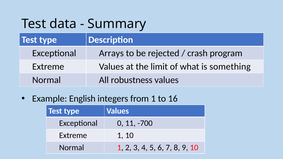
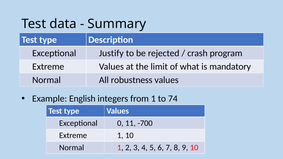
Arrays: Arrays -> Justify (111, 53)
something: something -> mandatory (230, 67)
16: 16 -> 74 (173, 99)
